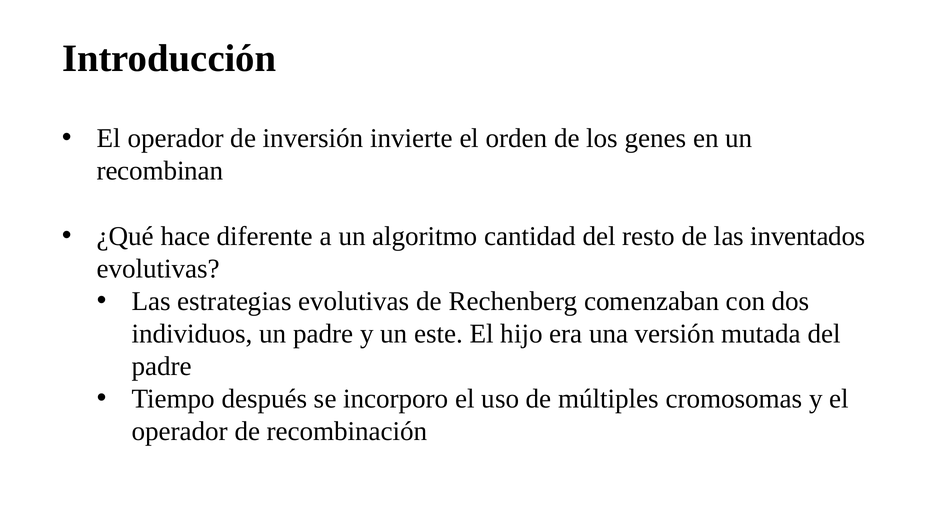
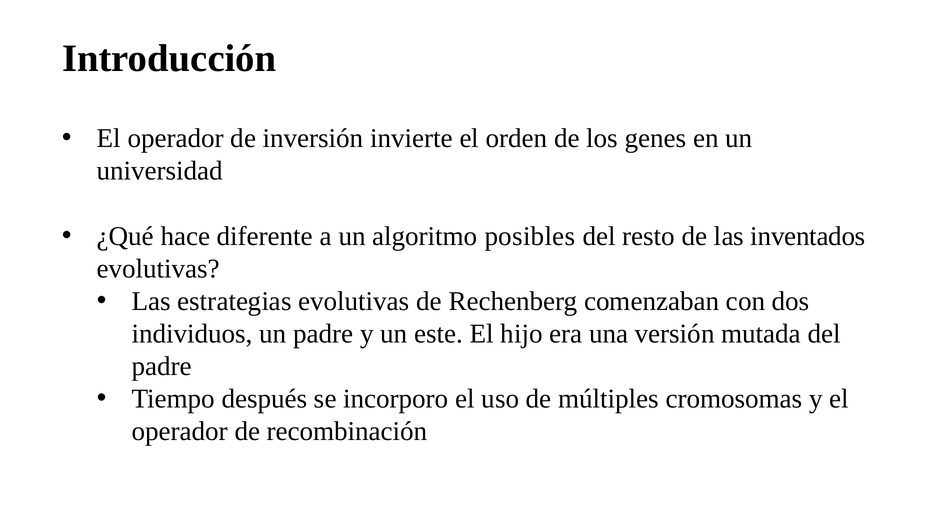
recombinan: recombinan -> universidad (160, 171)
cantidad: cantidad -> posibles (530, 236)
